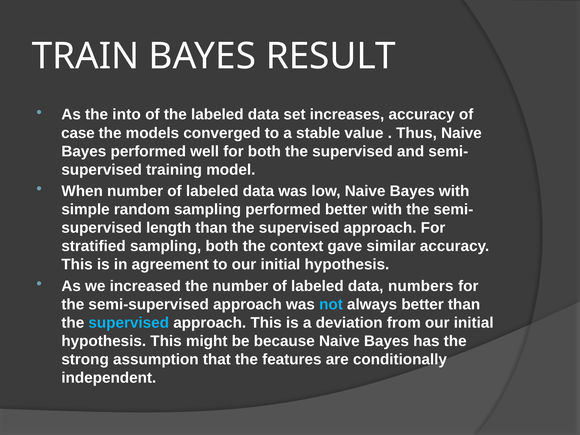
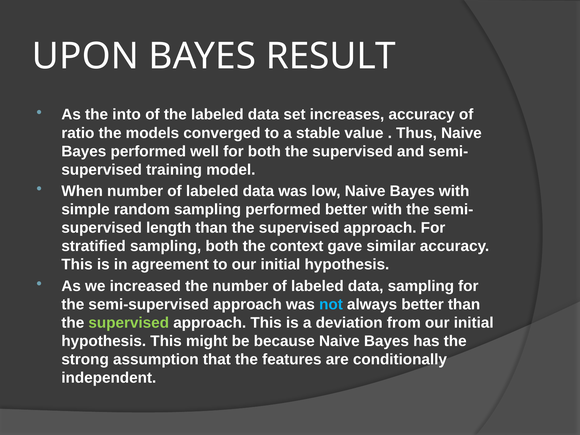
TRAIN: TRAIN -> UPON (85, 56)
case: case -> ratio (78, 133)
data numbers: numbers -> sampling (421, 286)
supervised colour: light blue -> light green (129, 323)
